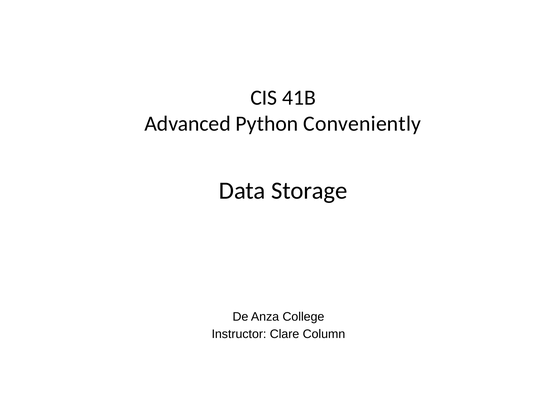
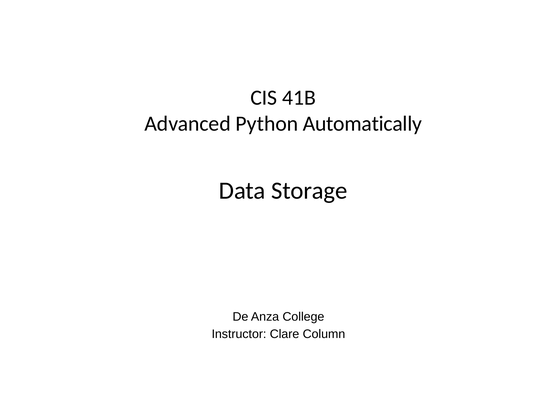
Conveniently: Conveniently -> Automatically (362, 124)
